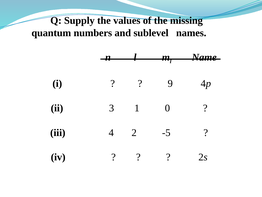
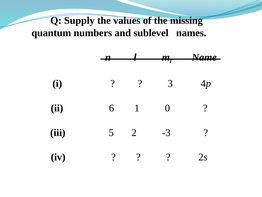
9: 9 -> 3 (170, 83)
3: 3 -> 6 (112, 108)
4: 4 -> 5 (111, 132)
-5: -5 -> -3 (166, 132)
